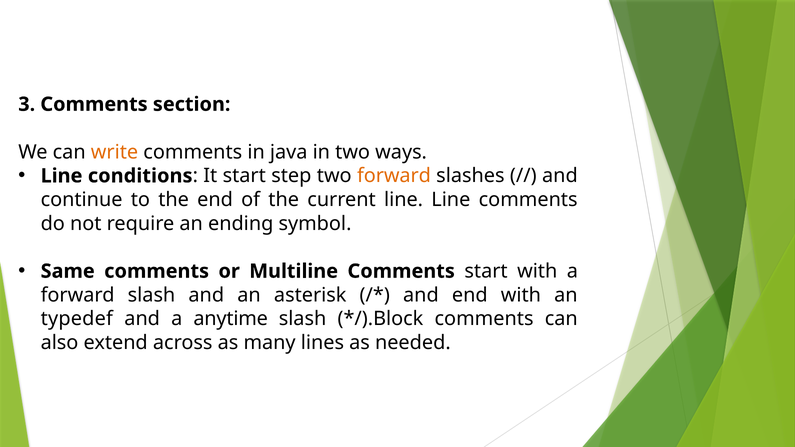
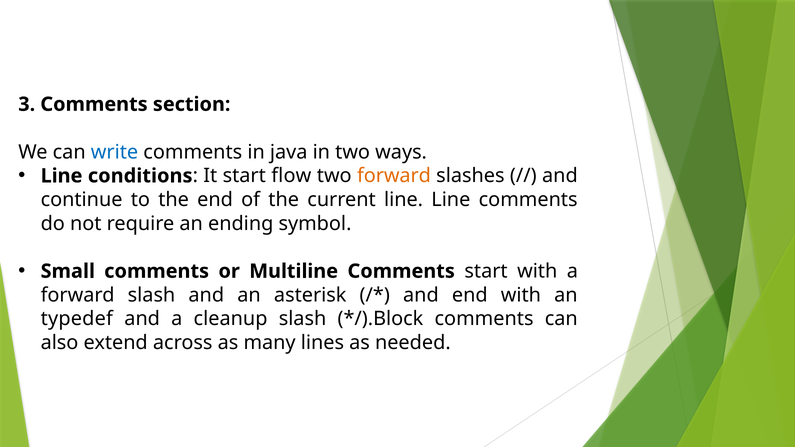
write colour: orange -> blue (114, 152)
step: step -> flow (291, 176)
Same: Same -> Small (68, 271)
anytime: anytime -> cleanup (231, 319)
